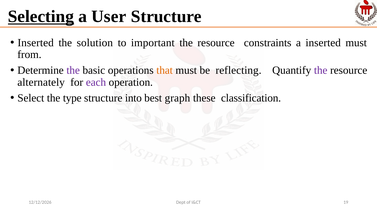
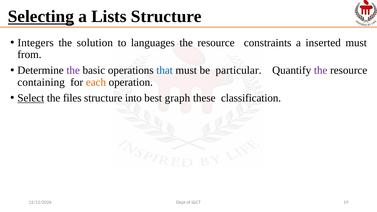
User: User -> Lists (109, 17)
Inserted: Inserted -> Integers (36, 43)
important: important -> languages (153, 43)
that colour: orange -> blue (165, 70)
reflecting: reflecting -> particular (239, 70)
alternately: alternately -> containing (41, 82)
each colour: purple -> orange (96, 82)
Select underline: none -> present (31, 98)
type: type -> files (72, 98)
